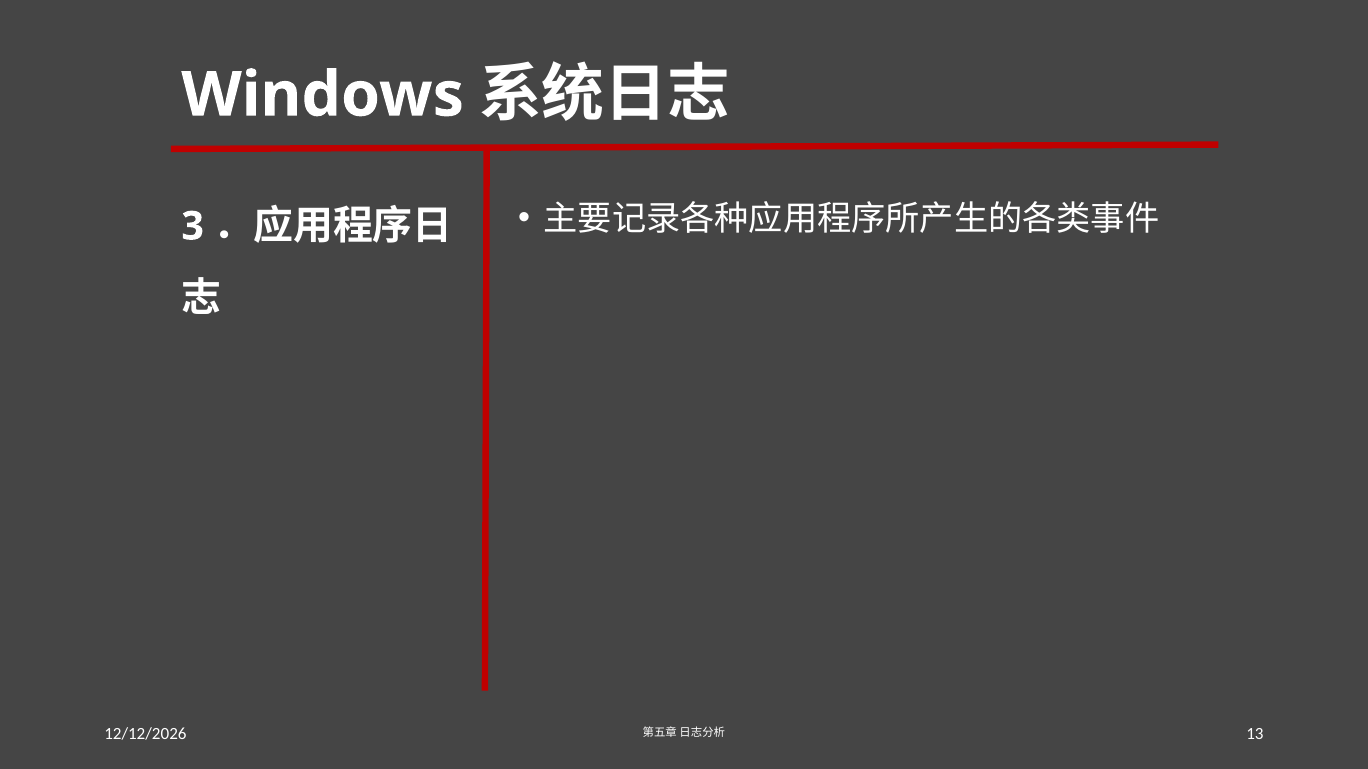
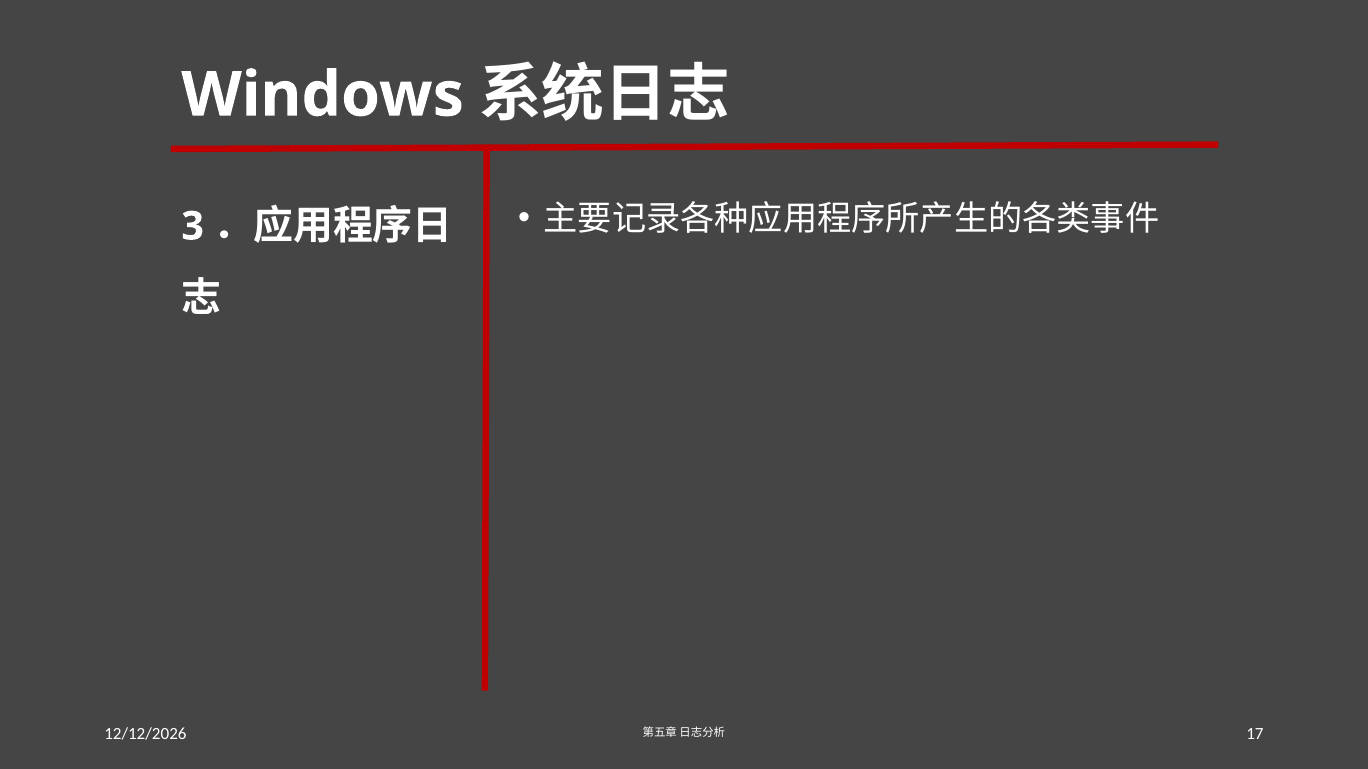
13: 13 -> 17 (1255, 735)
